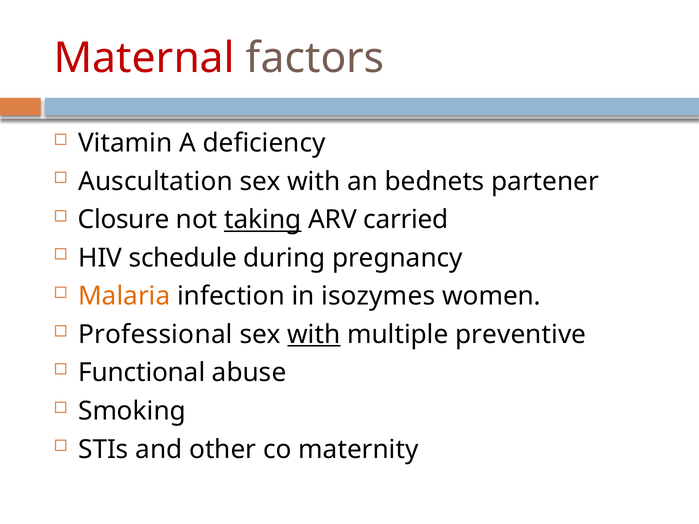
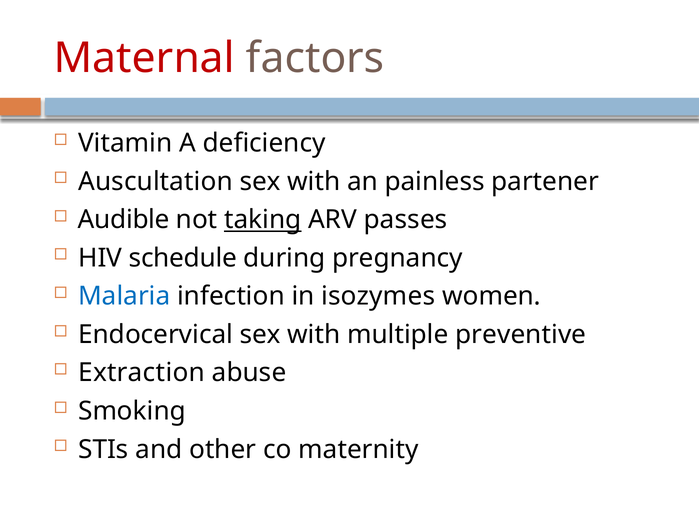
bednets: bednets -> painless (435, 182)
Closure: Closure -> Audible (124, 220)
carried: carried -> passes (406, 220)
Malaria colour: orange -> blue (124, 296)
Professional: Professional -> Endocervical (156, 335)
with underline: present -> none (314, 335)
Functional: Functional -> Extraction (142, 373)
